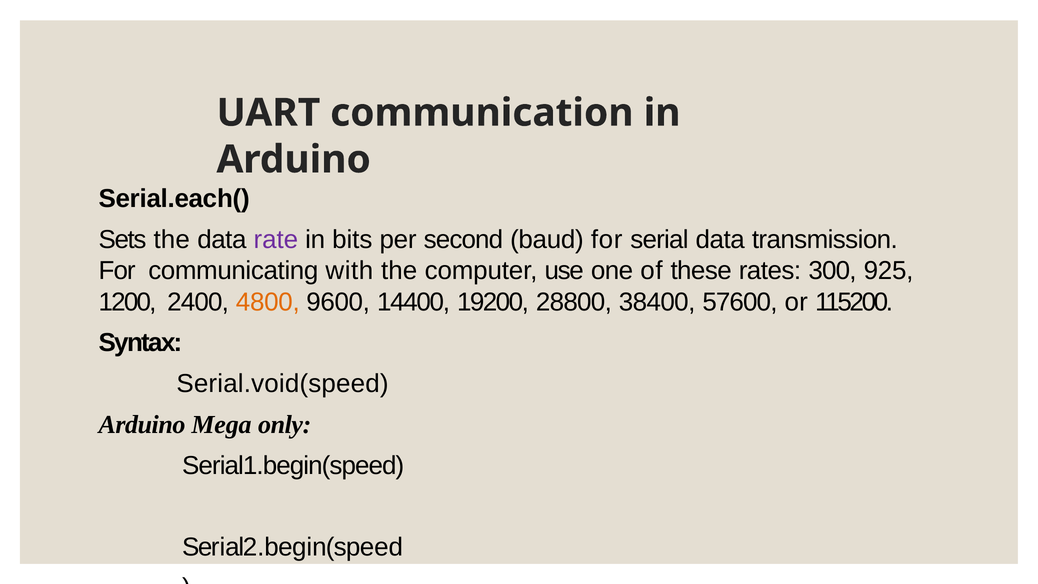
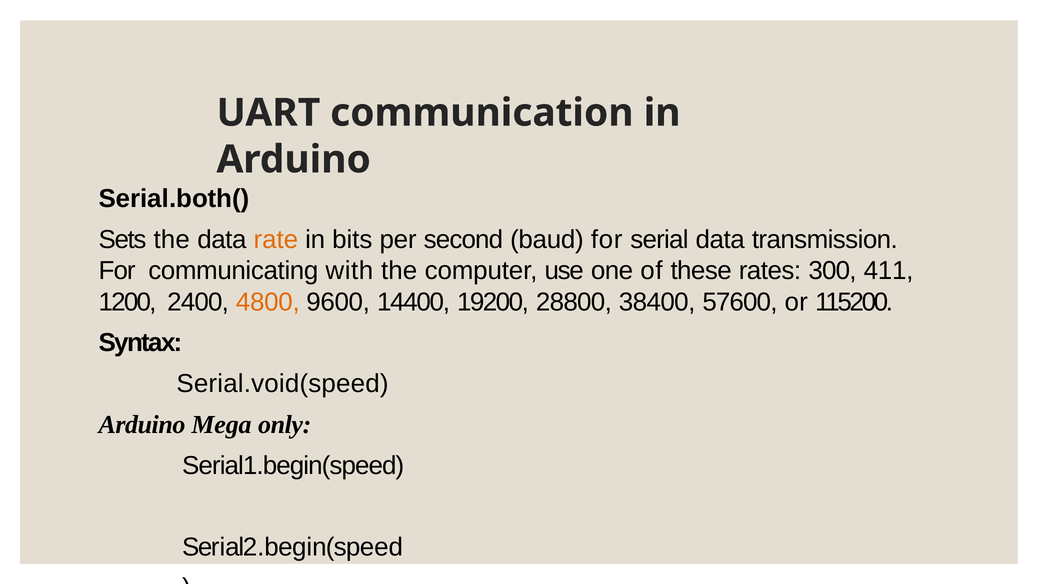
Serial.each(: Serial.each( -> Serial.both( (174, 199)
rate colour: purple -> orange (276, 240)
925: 925 -> 411 (889, 271)
